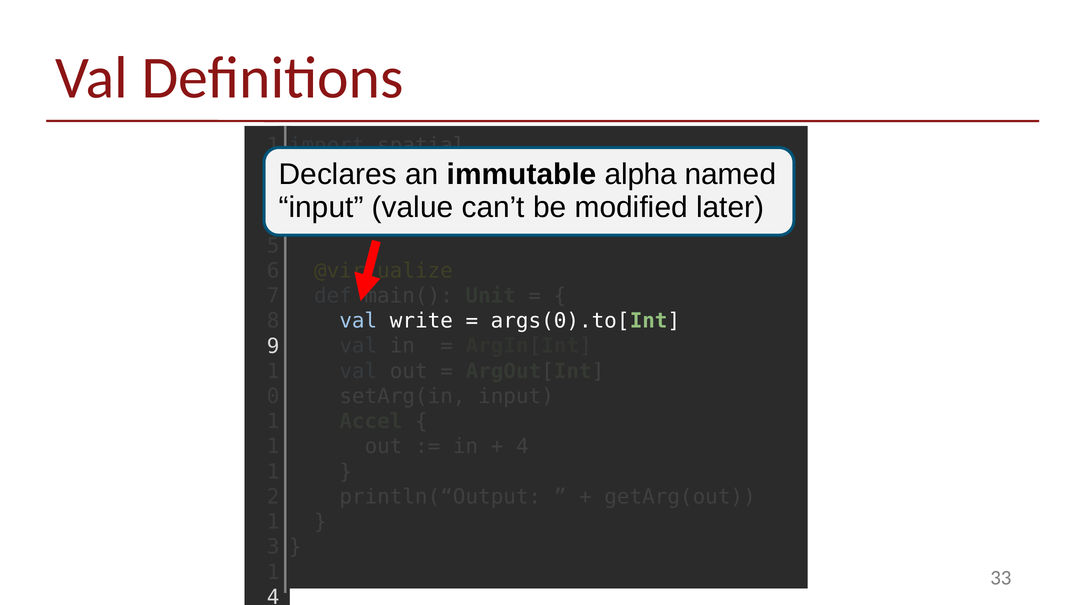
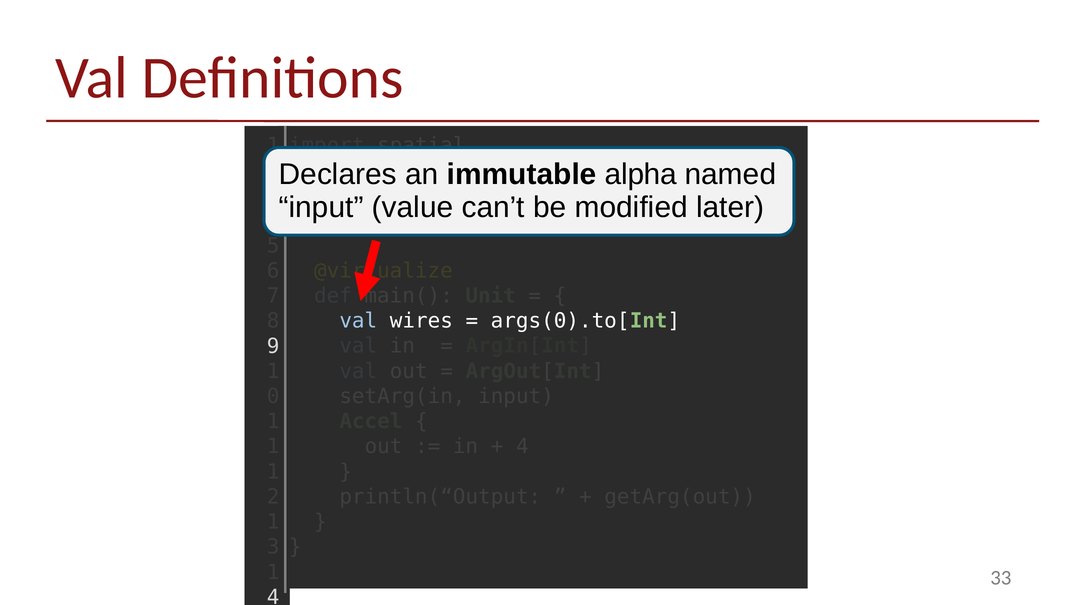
write: write -> wires (421, 321)
